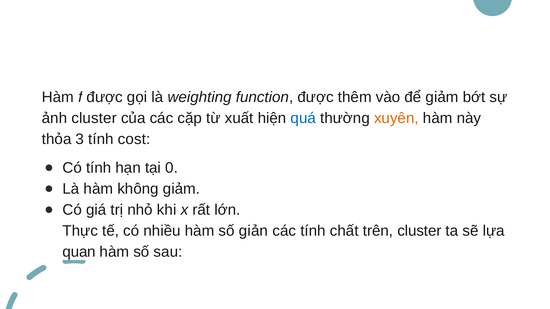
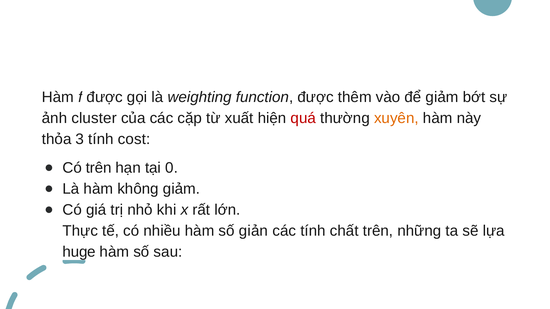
quá colour: blue -> red (303, 118)
Có tính: tính -> trên (99, 168)
trên cluster: cluster -> những (419, 231)
quan: quan -> huge (79, 252)
